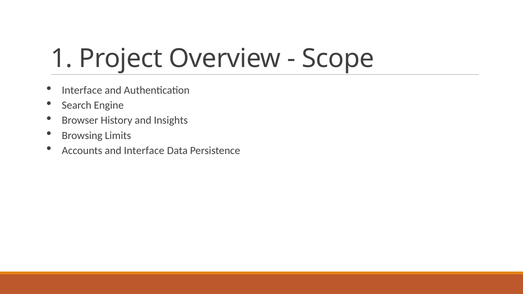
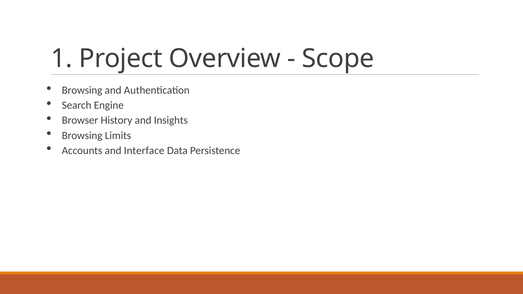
Interface: Interface -> Browsing (82, 90)
